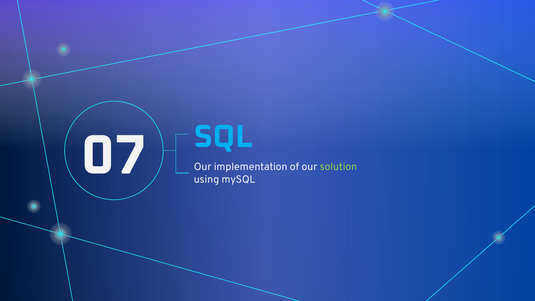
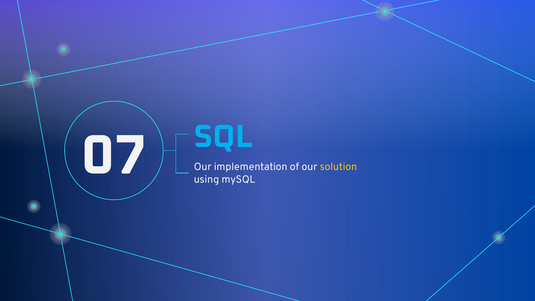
solution colour: light green -> yellow (338, 167)
